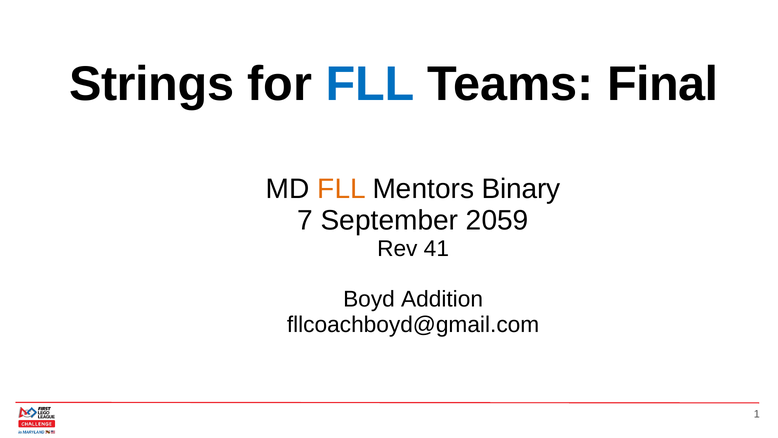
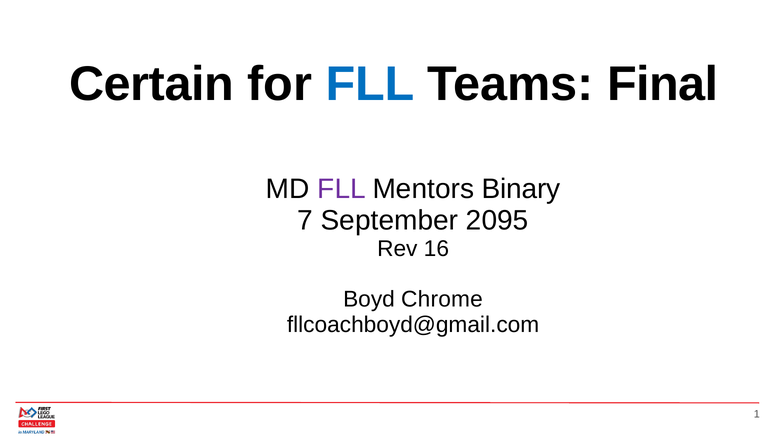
Strings: Strings -> Certain (152, 84)
FLL colour: orange -> purple (342, 189)
2059: 2059 -> 2095 (497, 220)
41: 41 -> 16 (436, 249)
Addition: Addition -> Chrome (442, 299)
